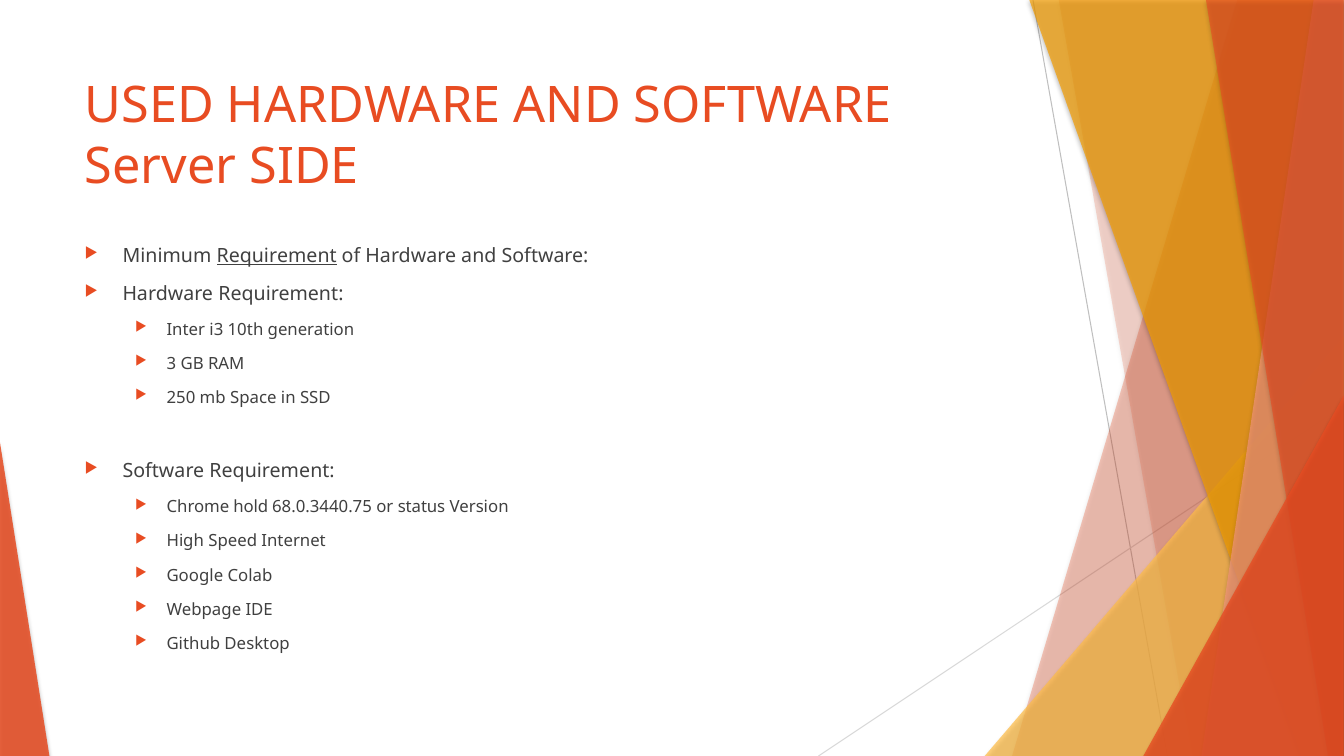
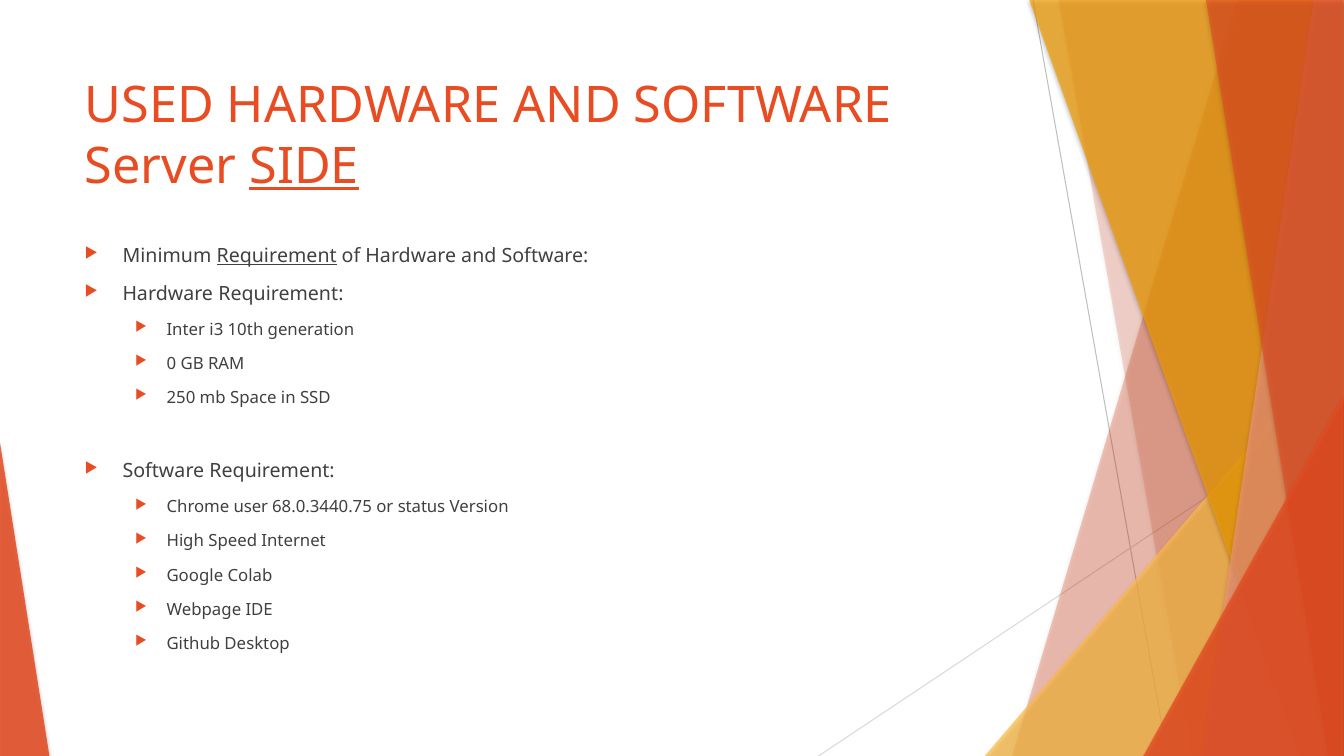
SIDE underline: none -> present (304, 166)
3: 3 -> 0 (171, 364)
hold: hold -> user (251, 507)
